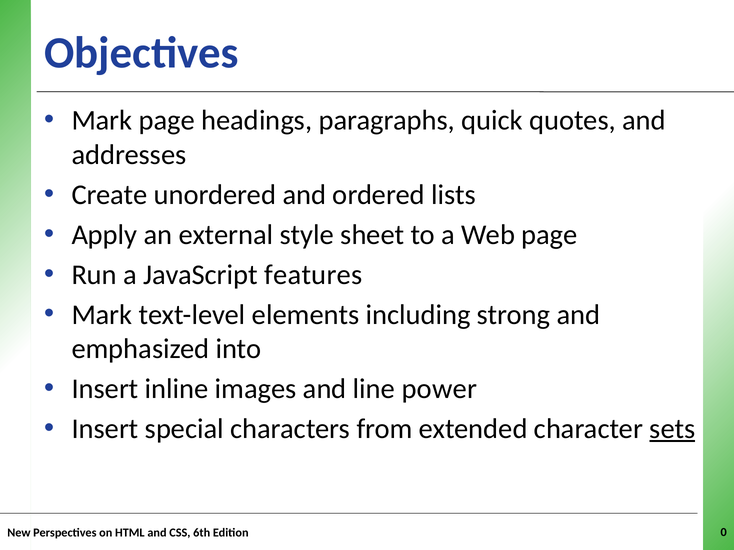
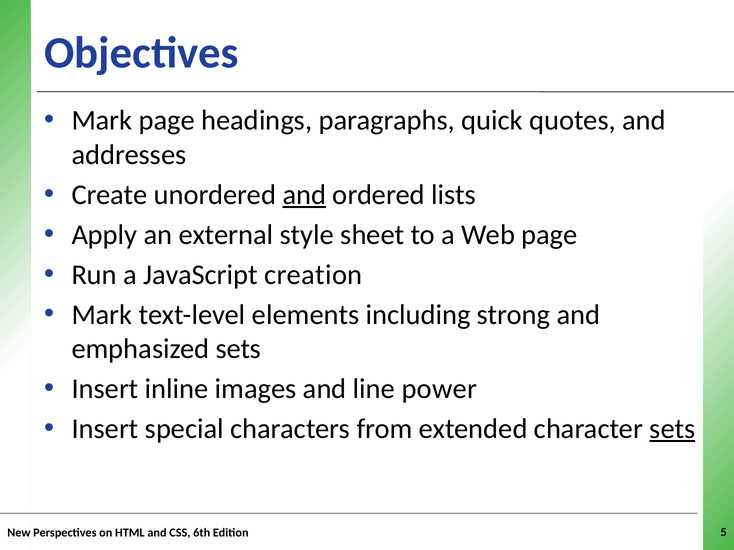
and underline: none -> present (304, 195)
features: features -> creation (313, 275)
emphasized into: into -> sets (238, 349)
0: 0 -> 5 (724, 533)
